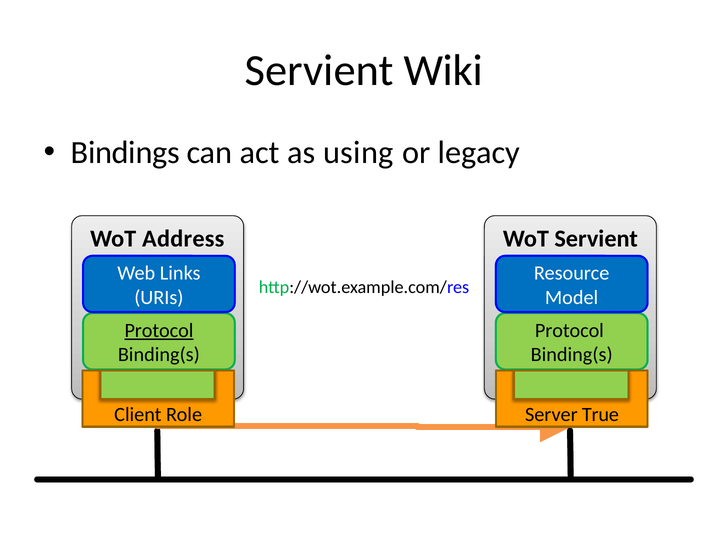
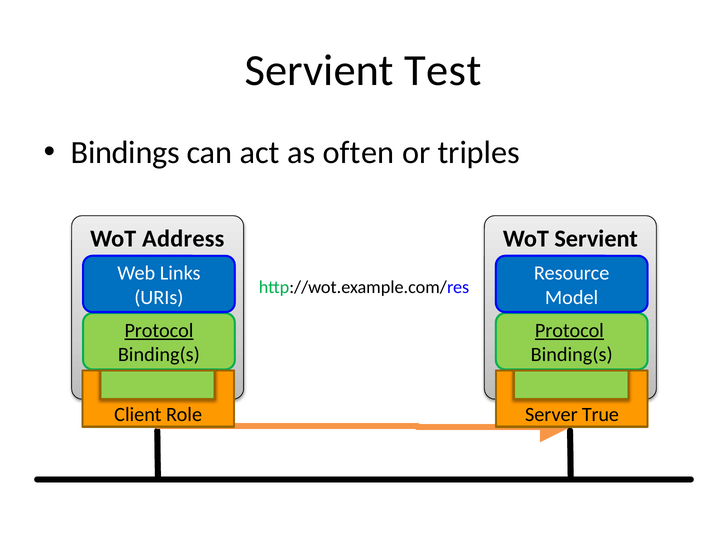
Wiki: Wiki -> Test (443, 70)
using: using -> often (358, 153)
legacy: legacy -> triples (479, 153)
Protocol underline: none -> present (569, 331)
